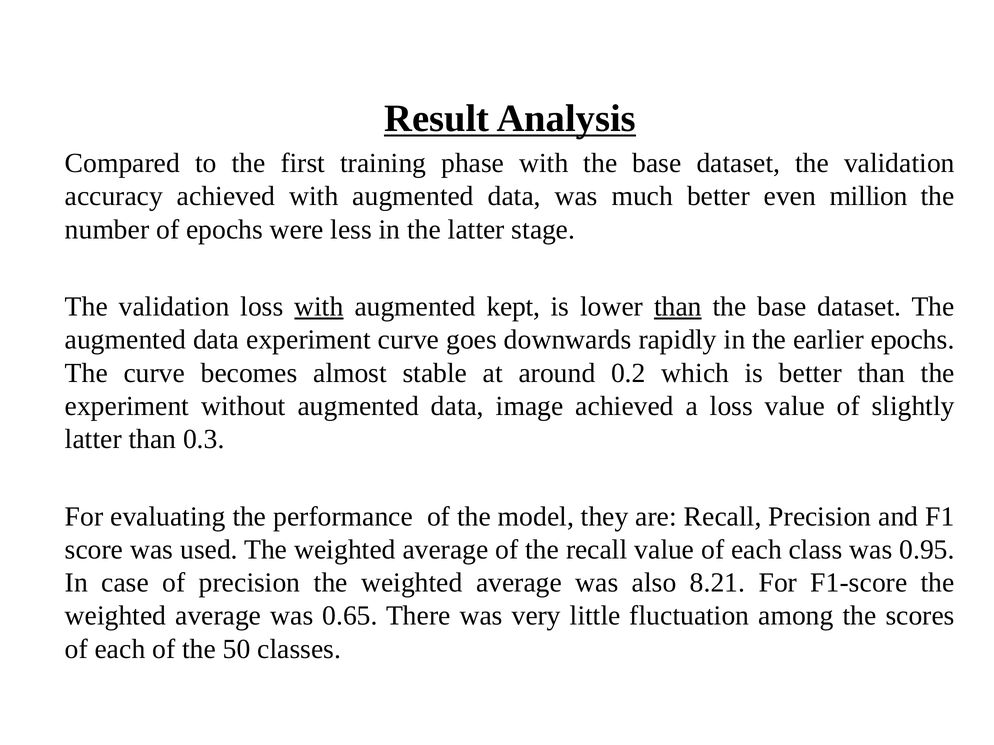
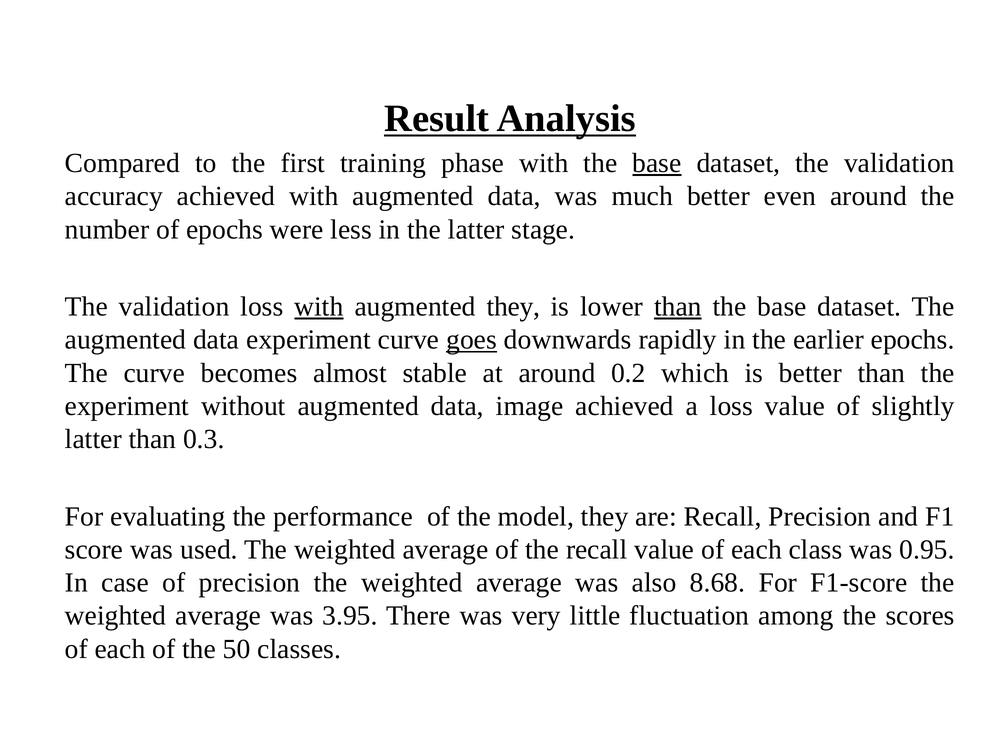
base underline: none -> present (657, 163)
even million: million -> around (868, 196)
augmented kept: kept -> they (513, 307)
goes underline: none -> present (472, 340)
8.21: 8.21 -> 8.68 (718, 583)
0.65: 0.65 -> 3.95 (350, 616)
